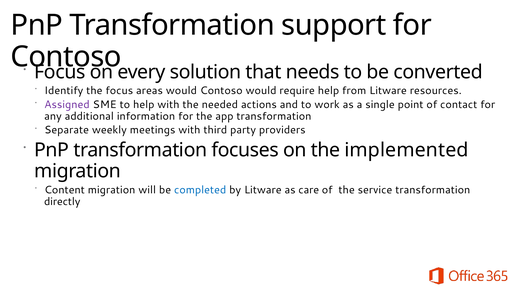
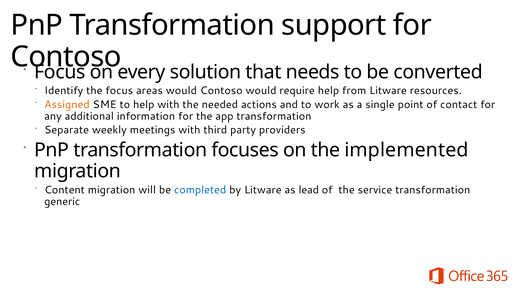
Assigned colour: purple -> orange (67, 105)
care: care -> lead (309, 190)
directly: directly -> generic (62, 202)
